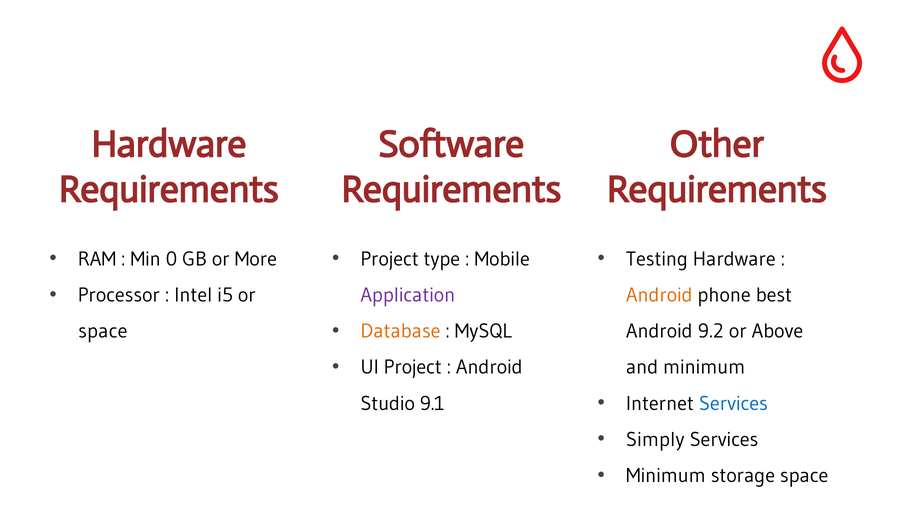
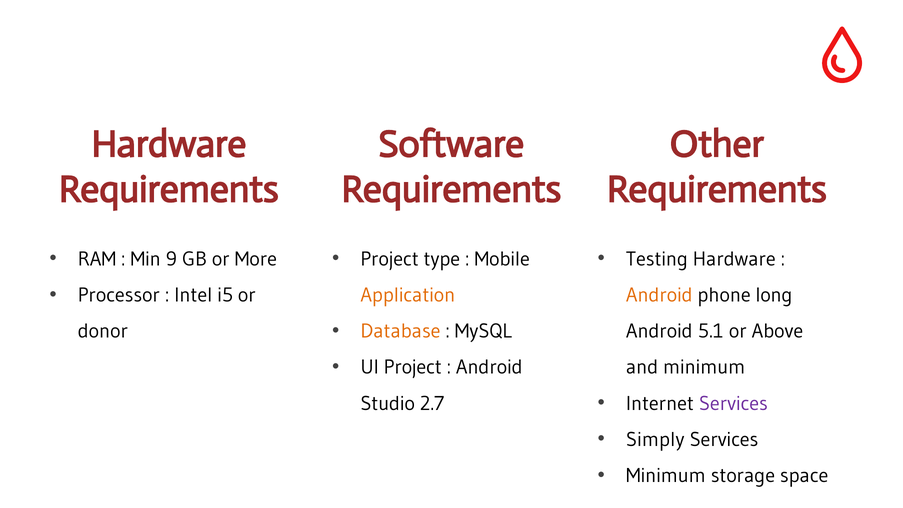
0: 0 -> 9 (171, 259)
Application colour: purple -> orange (408, 295)
best: best -> long (774, 295)
space: space -> donor (103, 331)
9.2: 9.2 -> 5.1 (711, 331)
Services colour: blue -> purple (733, 403)
9.1: 9.1 -> 2.7 (432, 403)
